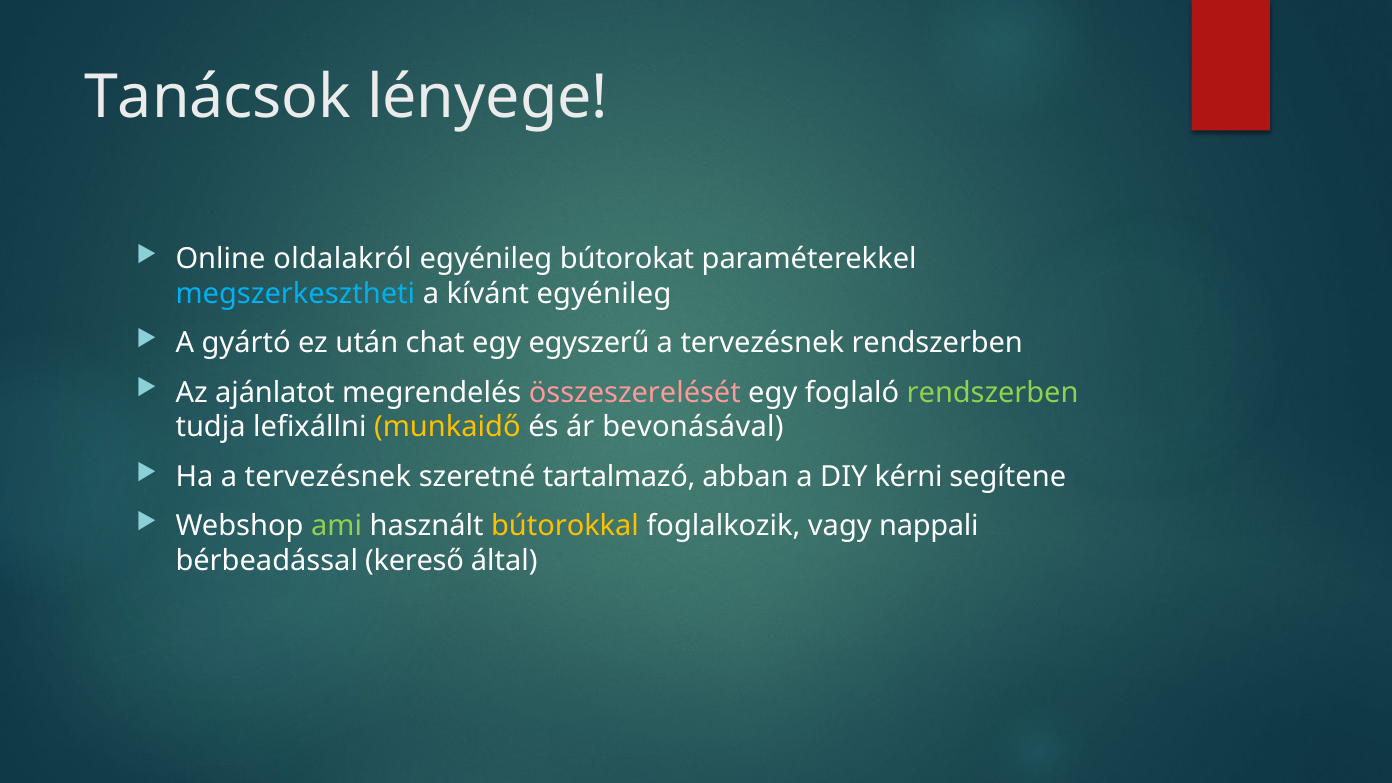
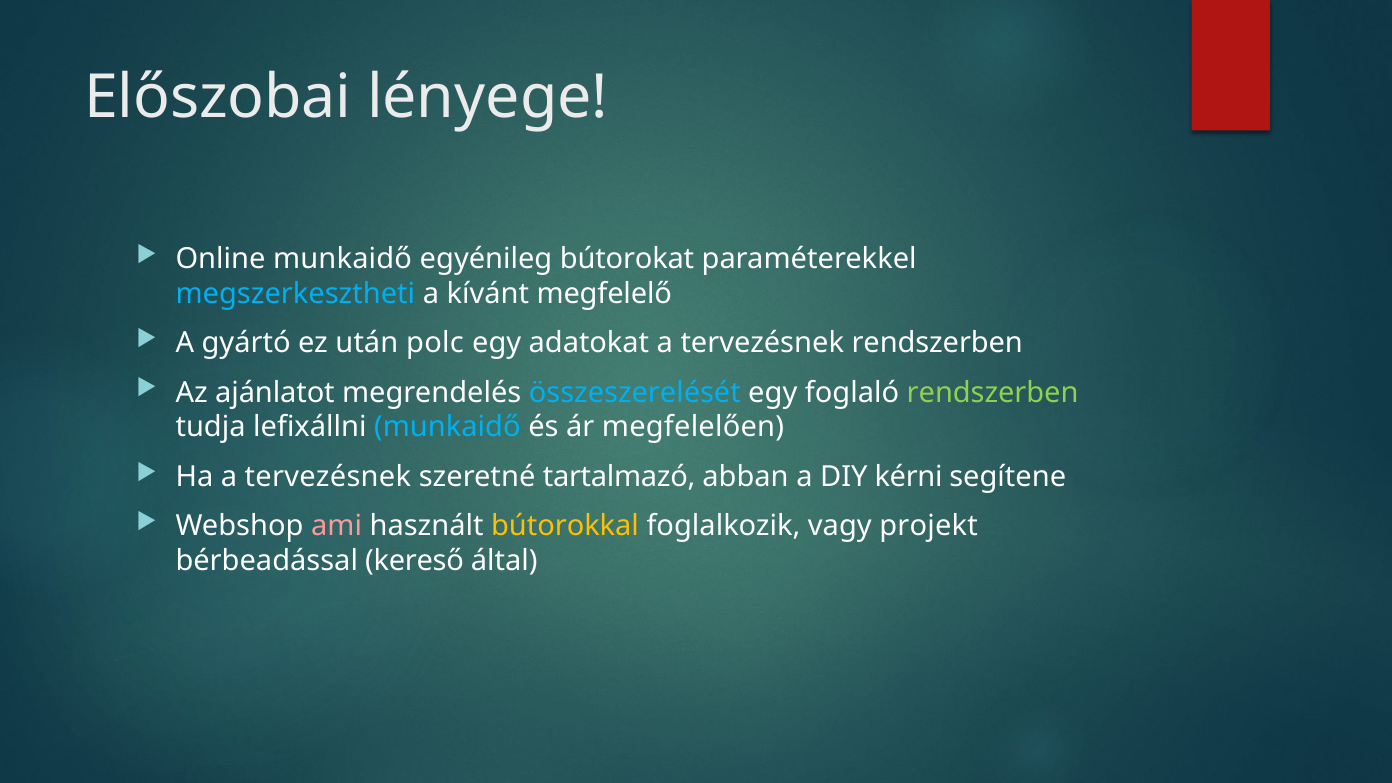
Tanácsok: Tanácsok -> Előszobai (218, 98)
Online oldalakról: oldalakról -> munkaidő (343, 259)
kívánt egyénileg: egyénileg -> megfelelő (604, 294)
chat: chat -> polc (435, 343)
egyszerű: egyszerű -> adatokat (589, 343)
összeszerelését colour: pink -> light blue (635, 393)
munkaidő colour: yellow -> light blue (447, 427)
bevonásával: bevonásával -> megfelelően (693, 427)
ami colour: light green -> pink (337, 526)
nappali: nappali -> projekt (929, 526)
